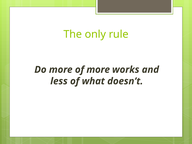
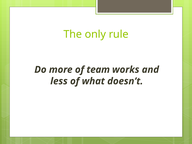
of more: more -> team (98, 70)
